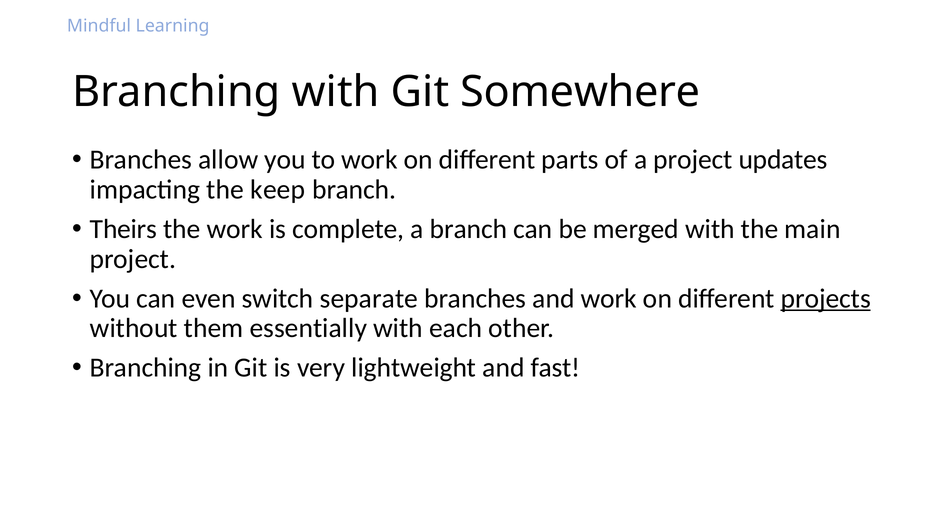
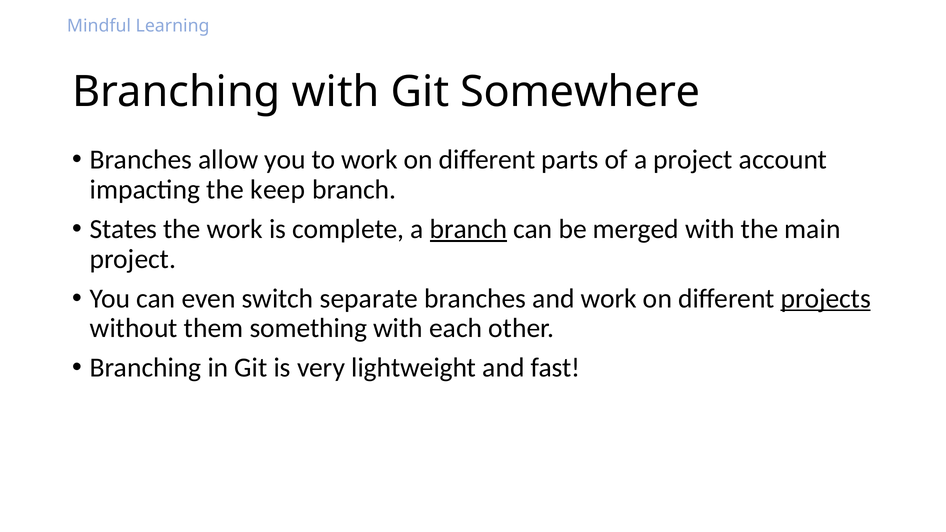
updates: updates -> account (783, 160)
Theirs: Theirs -> States (124, 229)
branch underline: none -> present (469, 229)
essentially: essentially -> something (308, 328)
